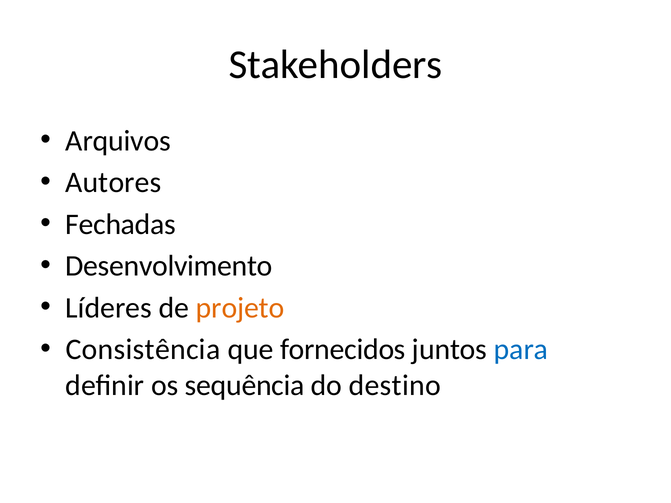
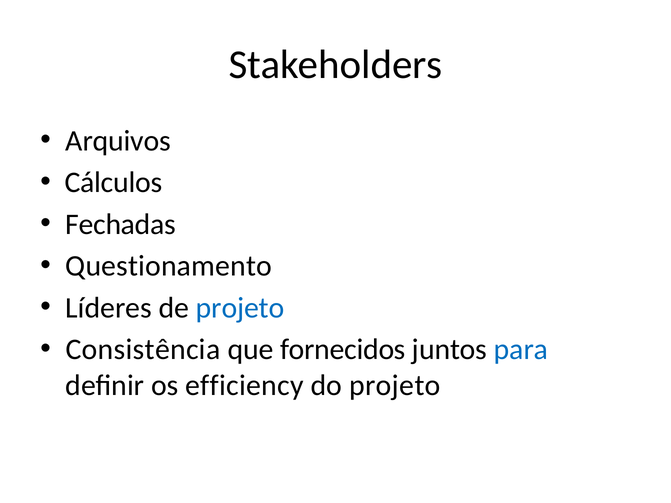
Autores: Autores -> Cálculos (114, 183)
Desenvolvimento: Desenvolvimento -> Questionamento (169, 266)
projeto colour: orange -> blue (240, 308)
sequência: sequência -> efficiency (244, 385)
do destino: destino -> projeto (395, 385)
